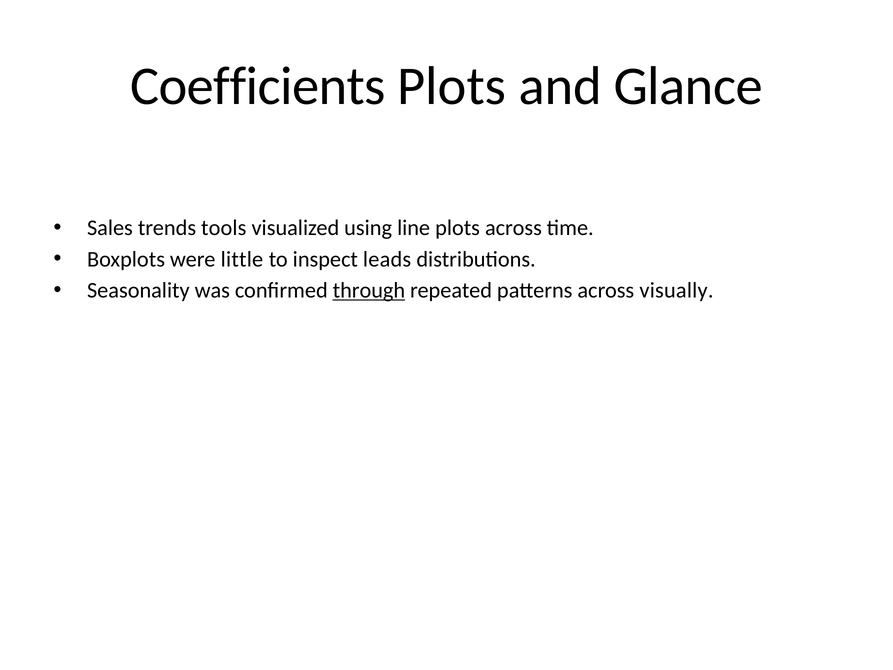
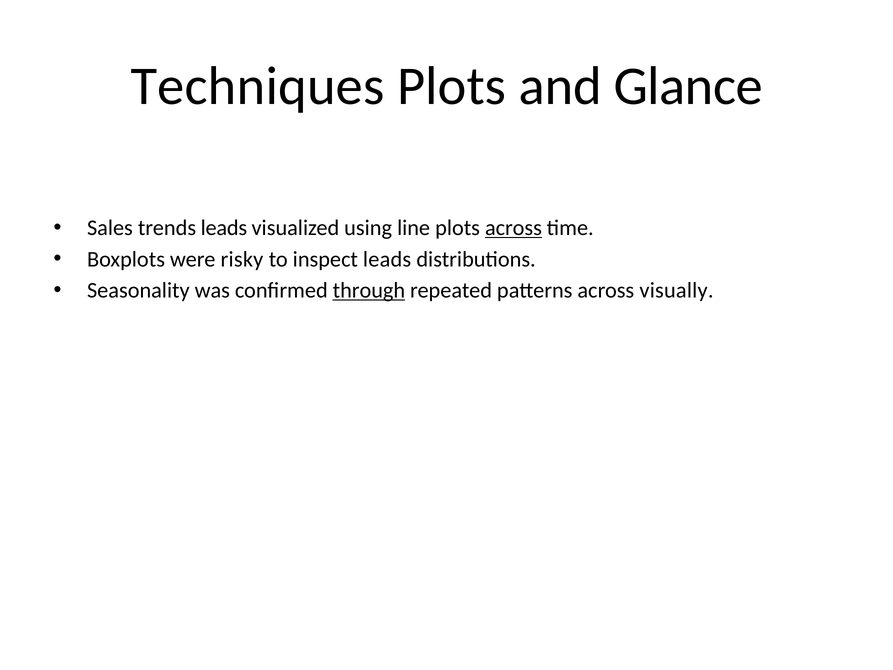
Coefficients: Coefficients -> Techniques (258, 86)
trends tools: tools -> leads (224, 228)
across underline: none -> present (513, 228)
little: little -> risky (242, 259)
